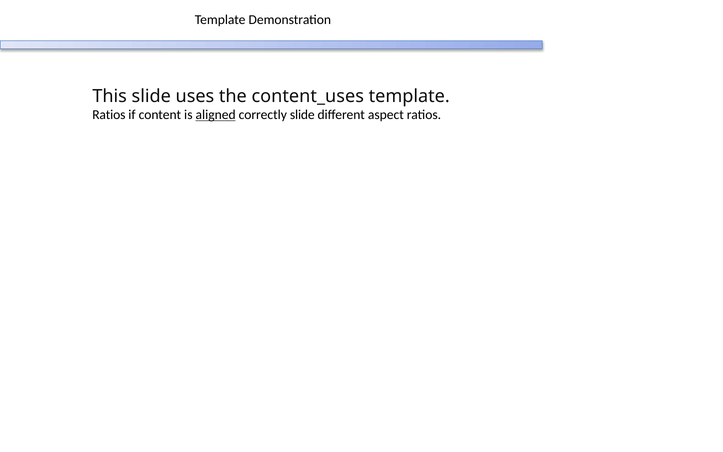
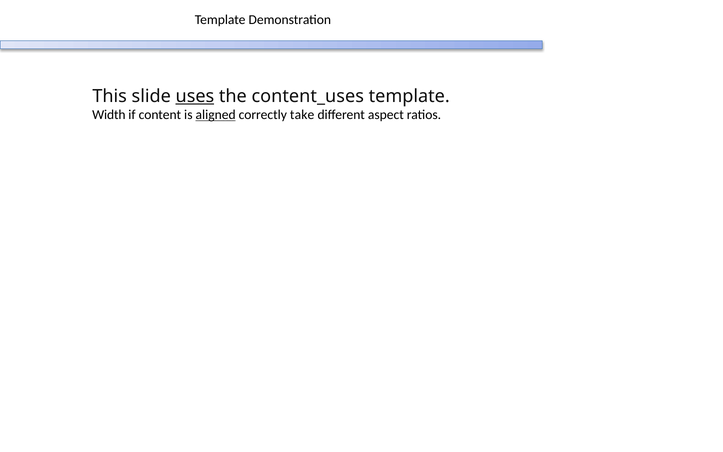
uses underline: none -> present (195, 96)
Ratios: Ratios -> Width (109, 115)
correctly slide: slide -> take (302, 115)
